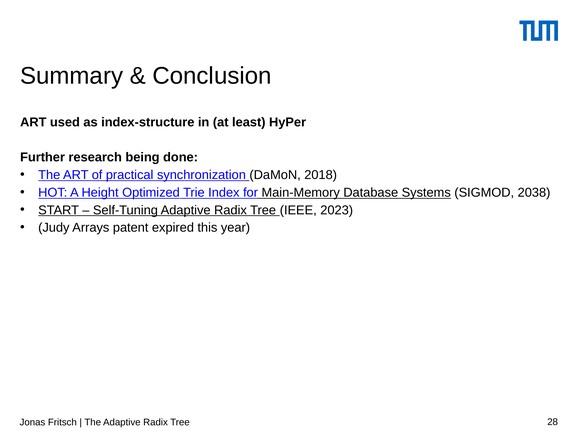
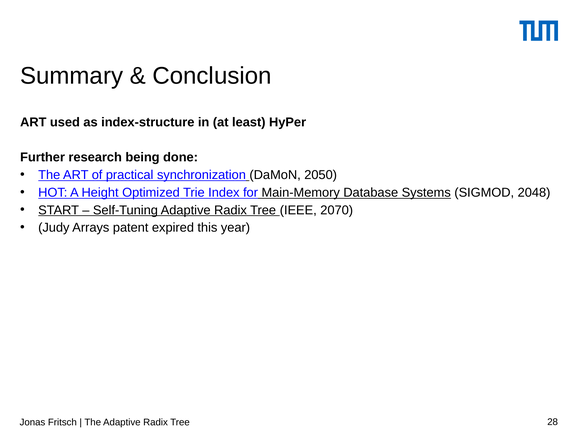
2018: 2018 -> 2050 (321, 175)
2038: 2038 -> 2048 (534, 192)
2023: 2023 -> 2070 (337, 210)
